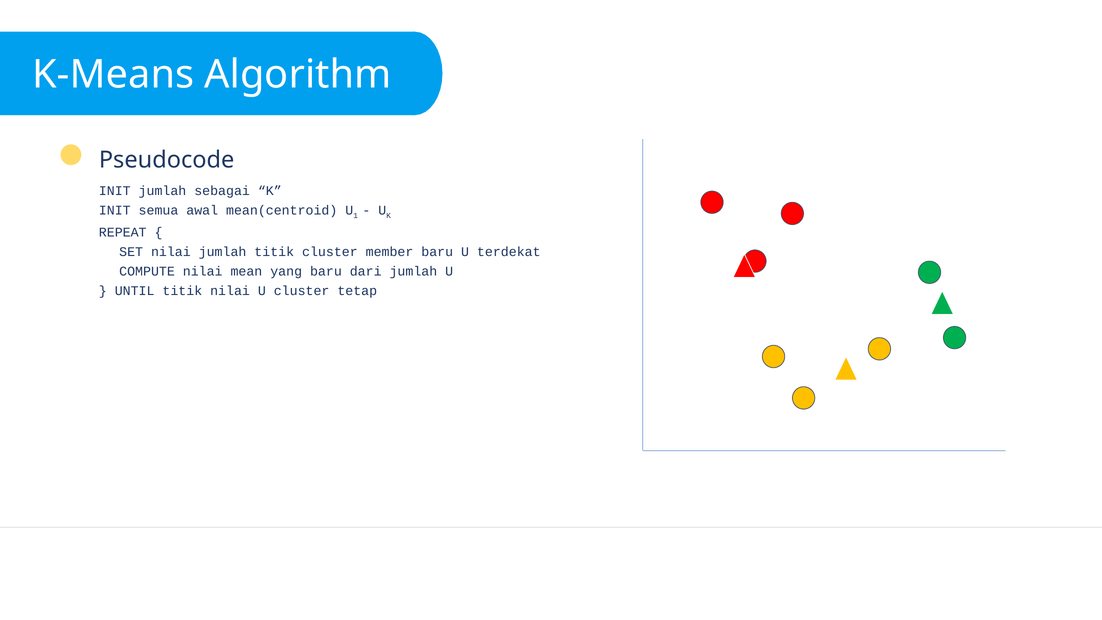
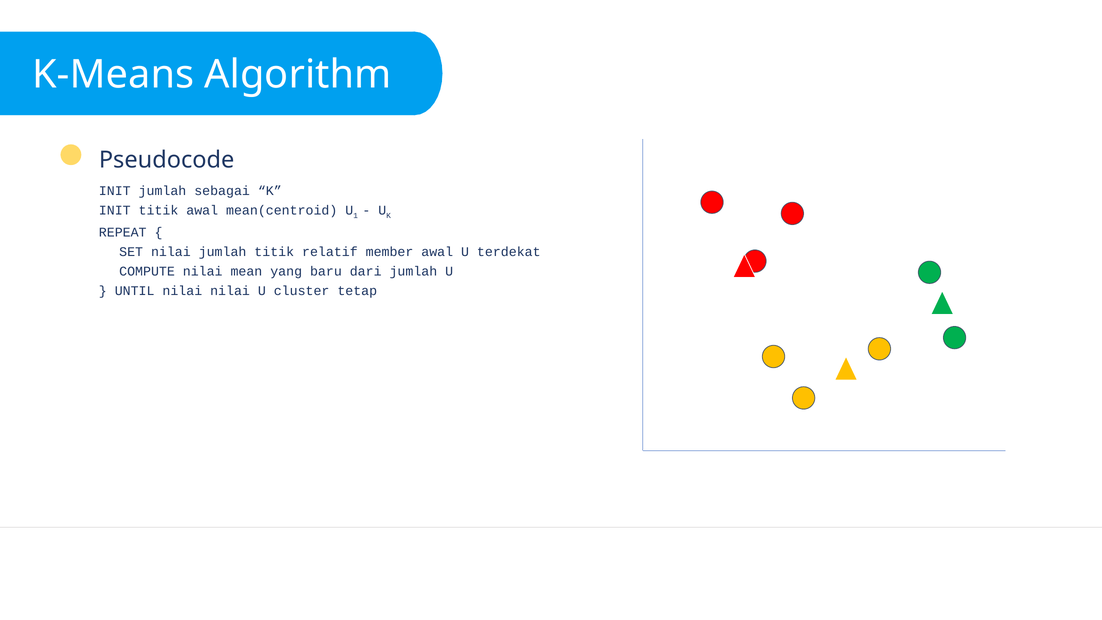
INIT semua: semua -> titik (158, 211)
titik cluster: cluster -> relatif (330, 252)
member baru: baru -> awal (437, 252)
UNTIL titik: titik -> nilai (182, 291)
